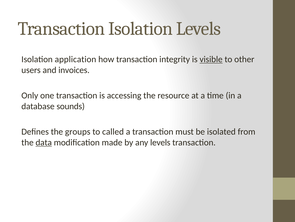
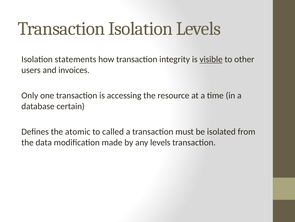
application: application -> statements (75, 59)
sounds: sounds -> certain (71, 106)
groups: groups -> atomic (78, 131)
data underline: present -> none (44, 142)
